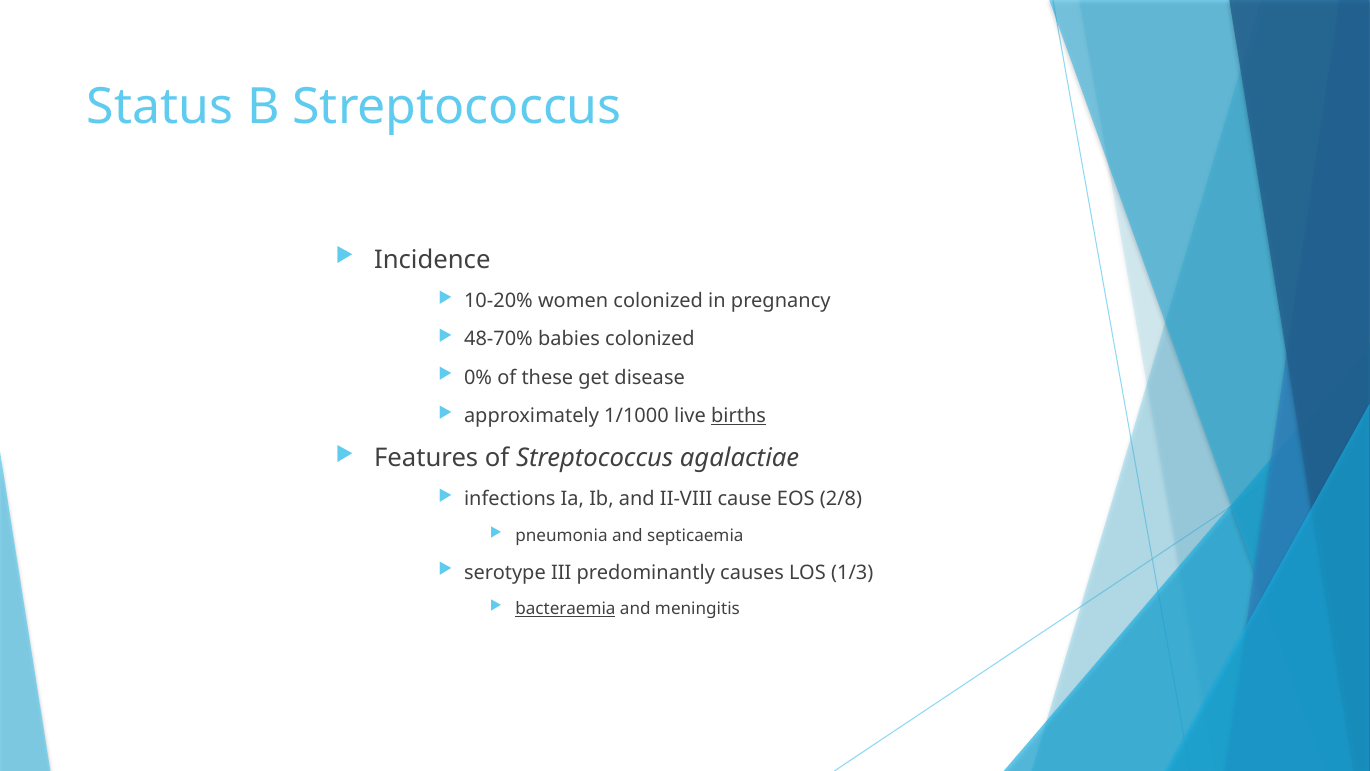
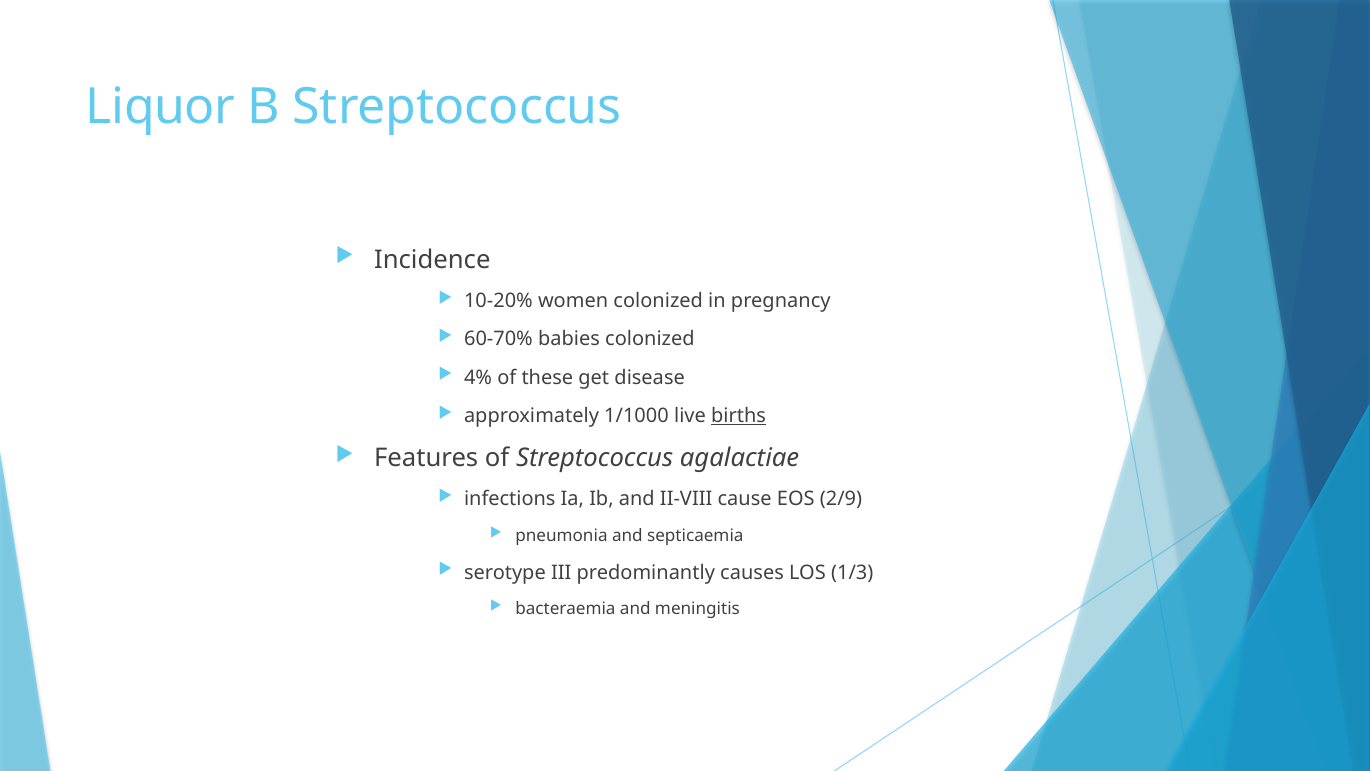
Status: Status -> Liquor (161, 107)
48-70%: 48-70% -> 60-70% (498, 339)
0%: 0% -> 4% (478, 377)
2/8: 2/8 -> 2/9 (841, 499)
bacteraemia underline: present -> none (565, 609)
